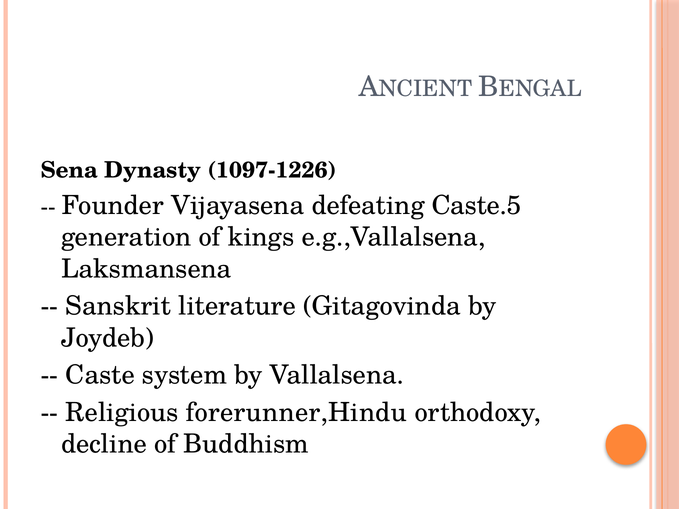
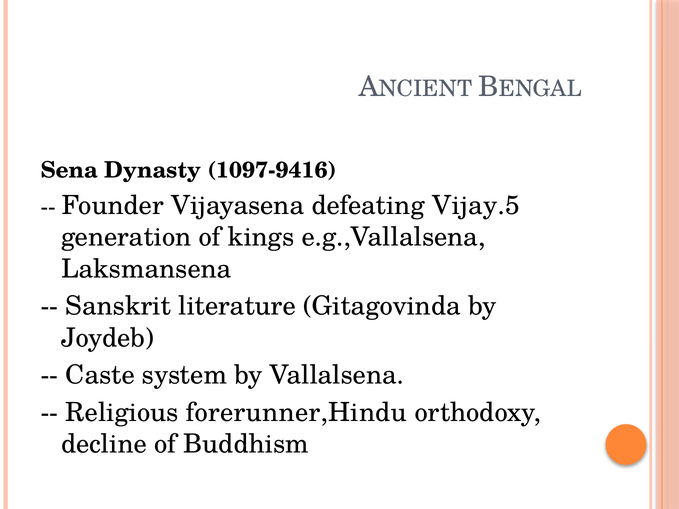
1097-1226: 1097-1226 -> 1097-9416 (272, 170)
Caste.5: Caste.5 -> Vijay.5 (476, 206)
